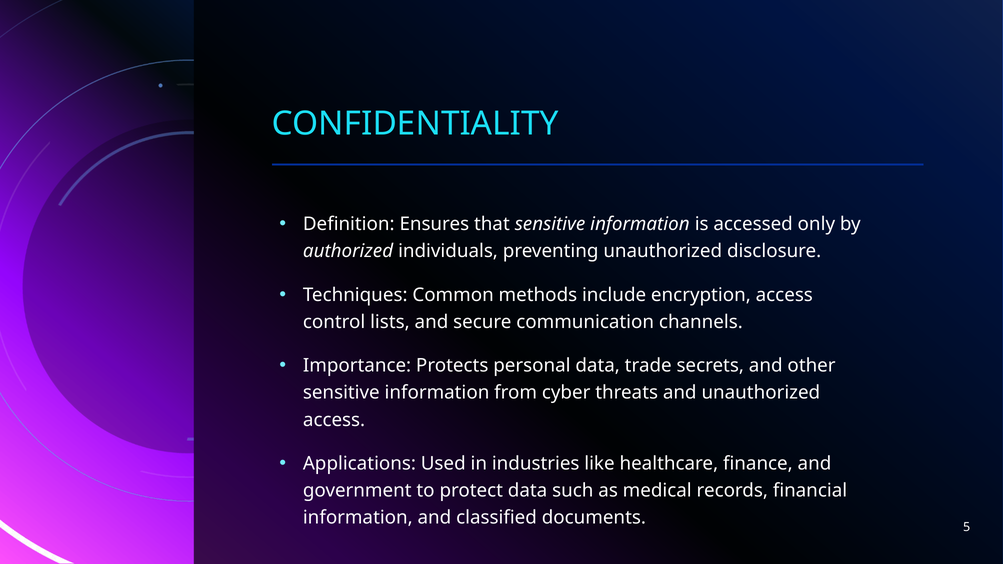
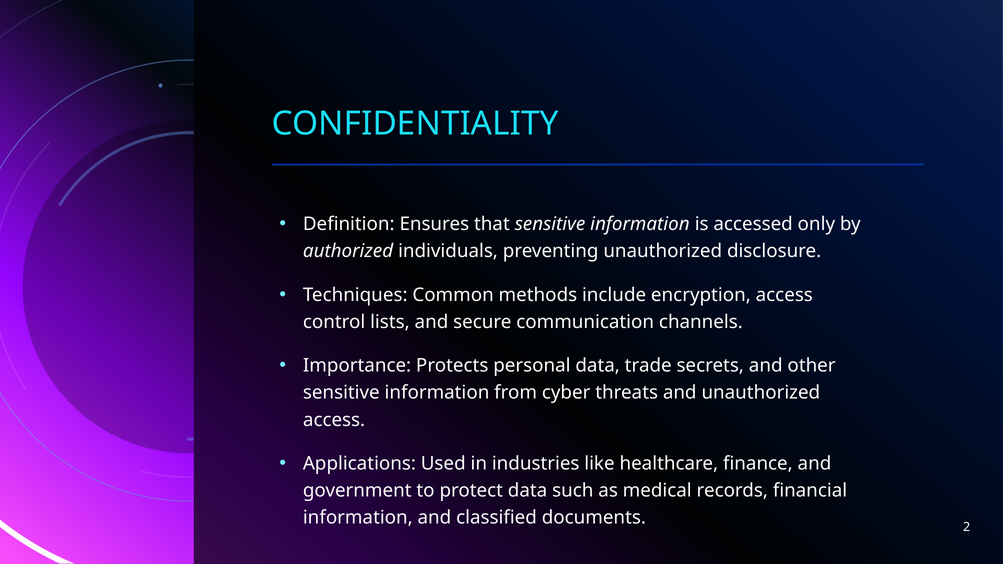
5: 5 -> 2 (967, 527)
